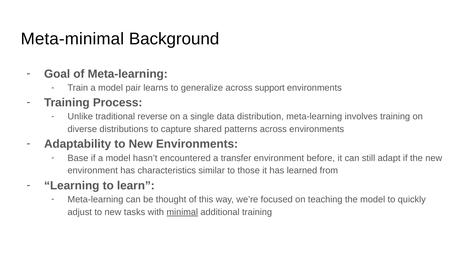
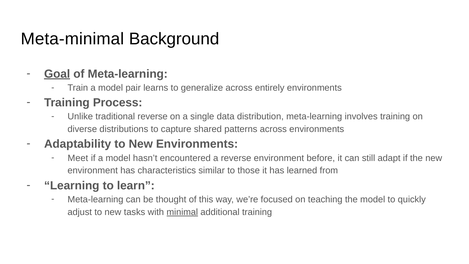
Goal underline: none -> present (57, 74)
support: support -> entirely (270, 88)
Base: Base -> Meet (78, 158)
a transfer: transfer -> reverse (236, 158)
